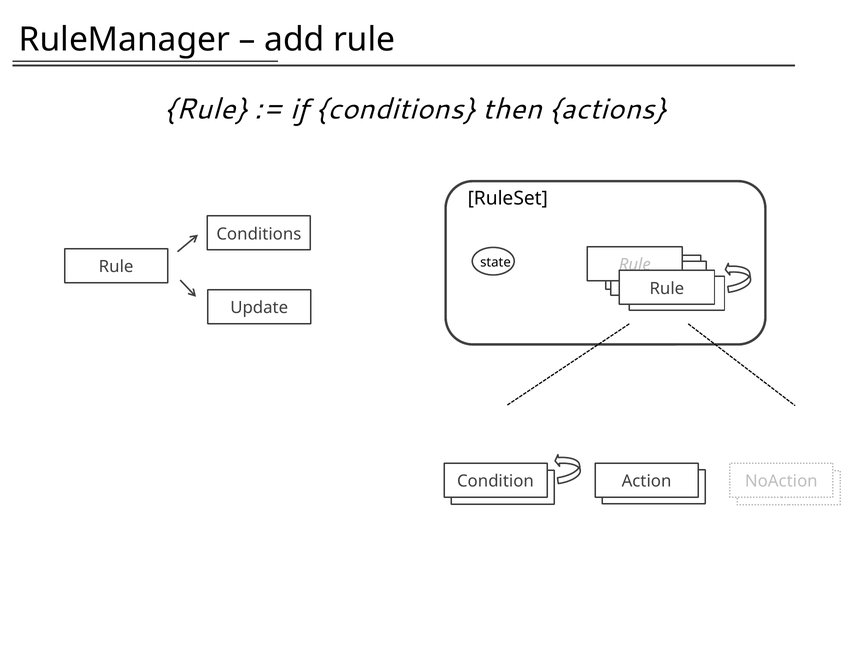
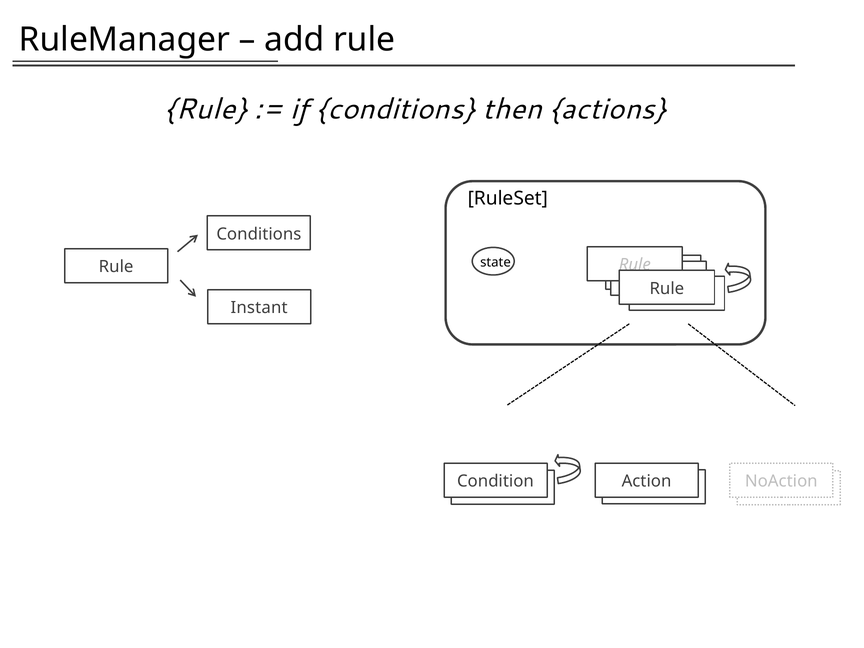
Update: Update -> Instant (259, 308)
